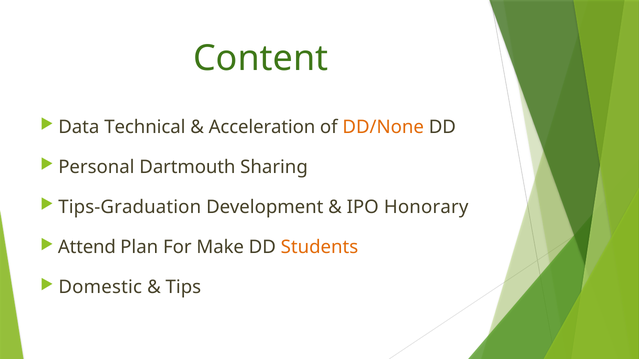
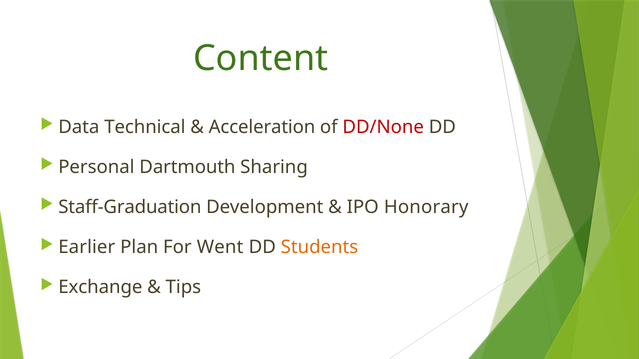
DD/None colour: orange -> red (383, 127)
Tips-Graduation: Tips-Graduation -> Staff-Graduation (130, 207)
Attend: Attend -> Earlier (87, 248)
Make: Make -> Went (220, 248)
Domestic: Domestic -> Exchange (100, 288)
